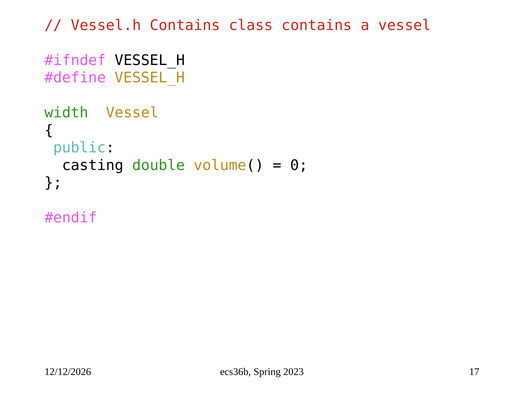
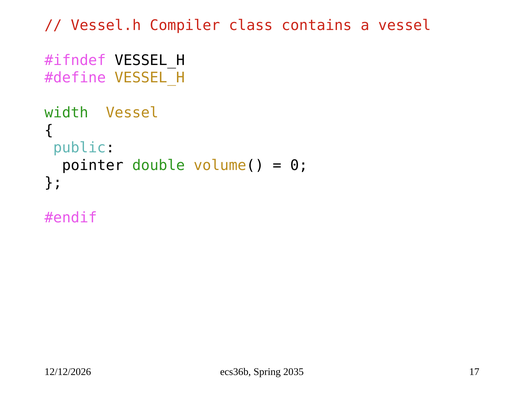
Vessel.h Contains: Contains -> Compiler (185, 25)
casting: casting -> pointer (93, 165)
2023: 2023 -> 2035 (293, 372)
